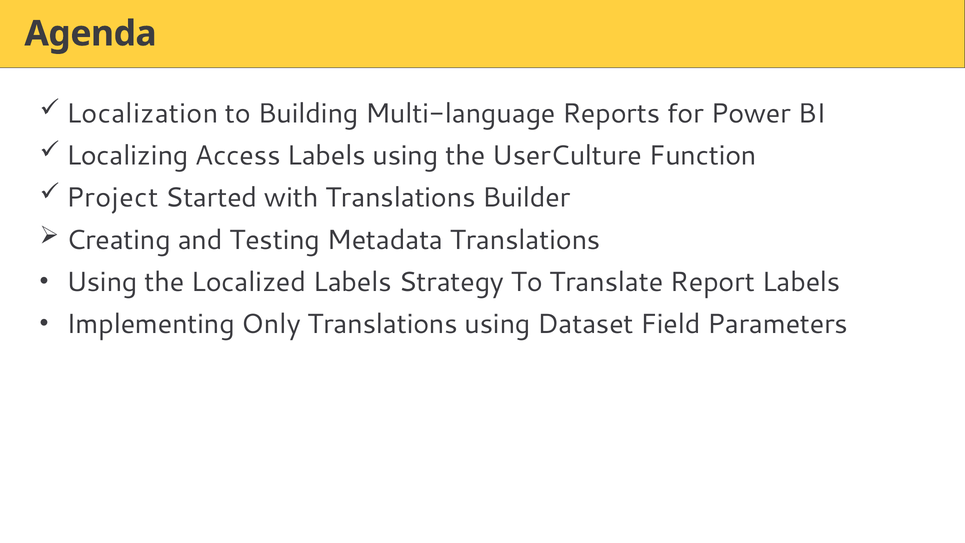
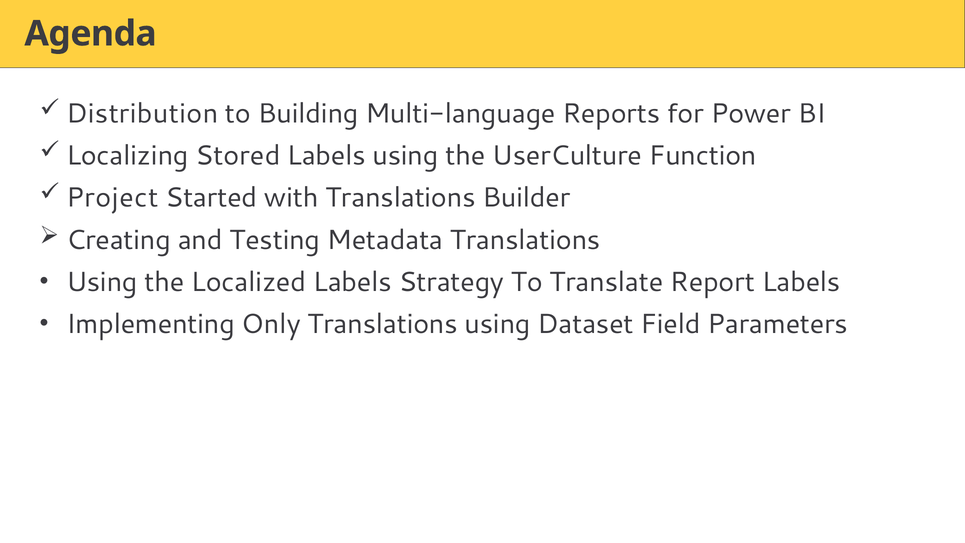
Localization: Localization -> Distribution (142, 114)
Access: Access -> Stored (238, 156)
